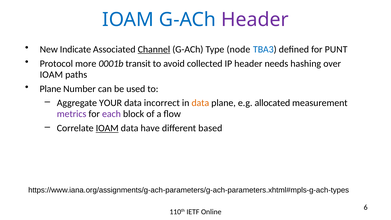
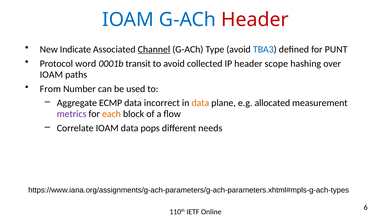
Header colour: purple -> red (255, 20)
Type node: node -> avoid (239, 49)
more: more -> word (86, 64)
needs: needs -> scope (276, 64)
Plane: Plane -> From (50, 89)
YOUR: YOUR -> ECMP (111, 103)
each colour: purple -> orange (111, 114)
IOAM underline: present -> none (107, 128)
have: have -> pops (150, 128)
based: based -> needs (210, 128)
